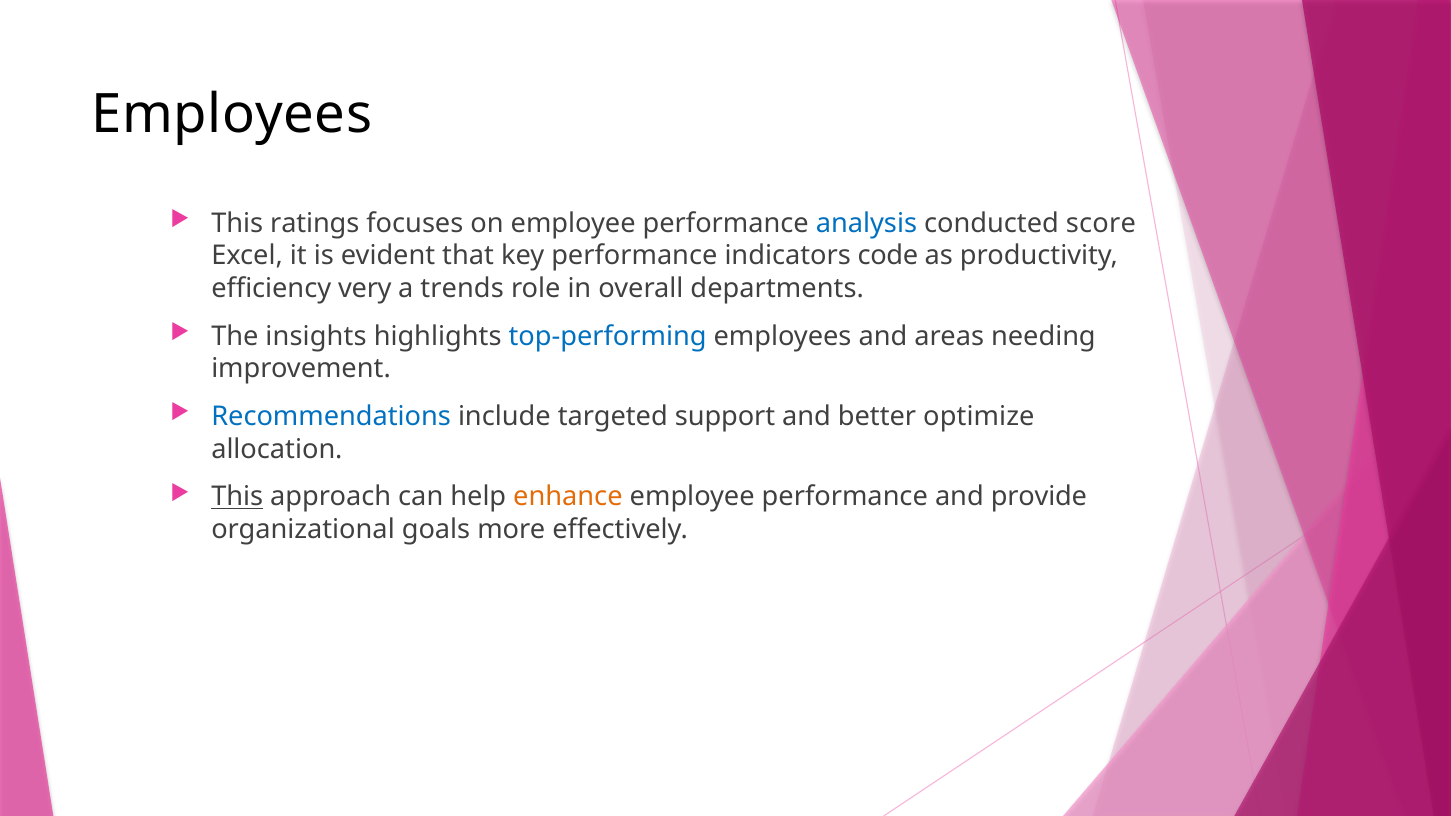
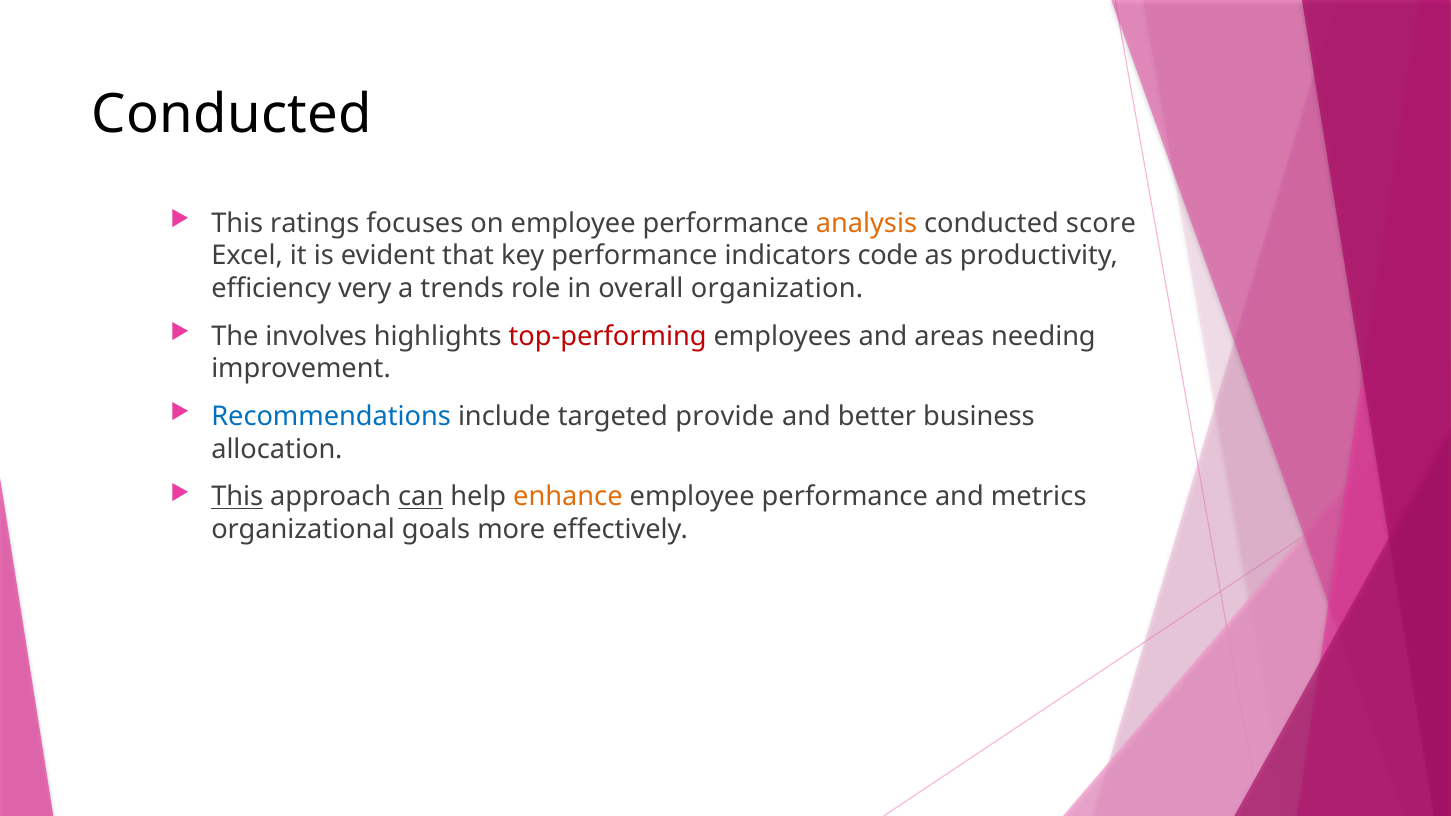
Employees: Employees -> Conducted (232, 114)
analysis colour: blue -> orange (866, 223)
departments: departments -> organization (777, 288)
insights: insights -> involves (316, 336)
top-performing colour: blue -> red (608, 336)
support: support -> provide (725, 417)
optimize: optimize -> business (979, 417)
can underline: none -> present (421, 497)
provide: provide -> metrics (1039, 497)
